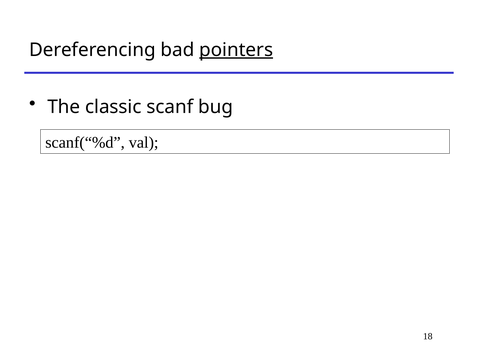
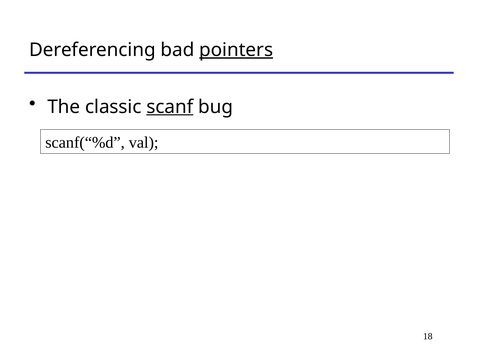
scanf underline: none -> present (170, 107)
